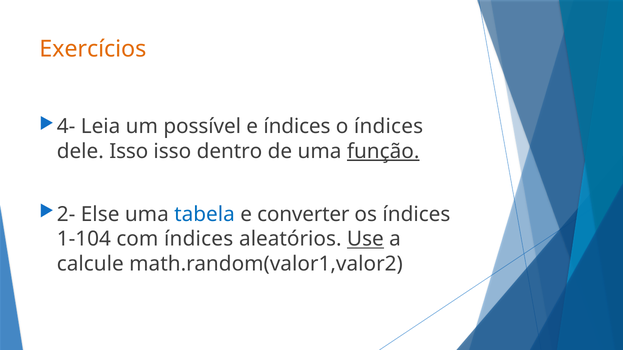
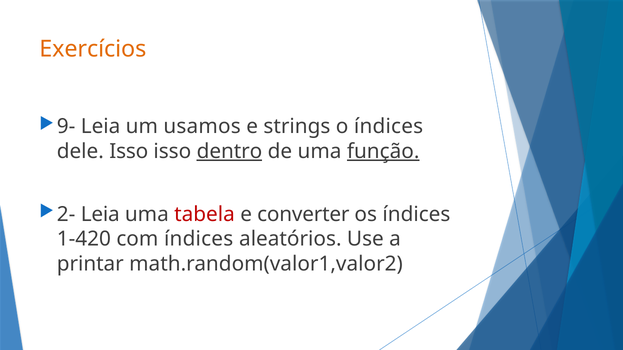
4-: 4- -> 9- (66, 127)
possível: possível -> usamos (202, 127)
e índices: índices -> strings (297, 127)
dentro underline: none -> present (229, 152)
2- Else: Else -> Leia (100, 214)
tabela colour: blue -> red (205, 214)
1-104: 1-104 -> 1-420 (84, 239)
Use underline: present -> none (365, 239)
calcule: calcule -> printar (90, 264)
